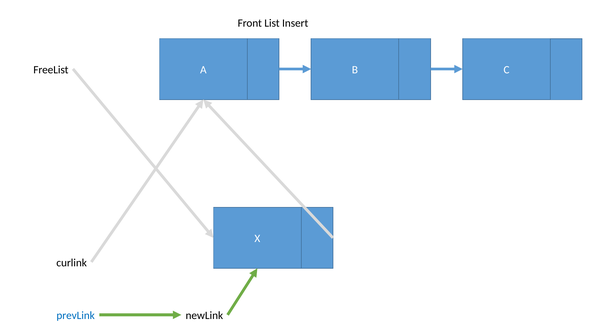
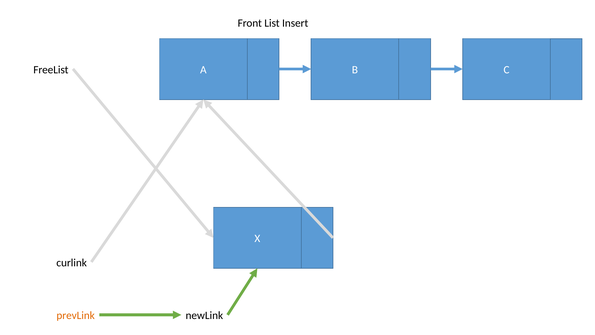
prevLink colour: blue -> orange (76, 315)
